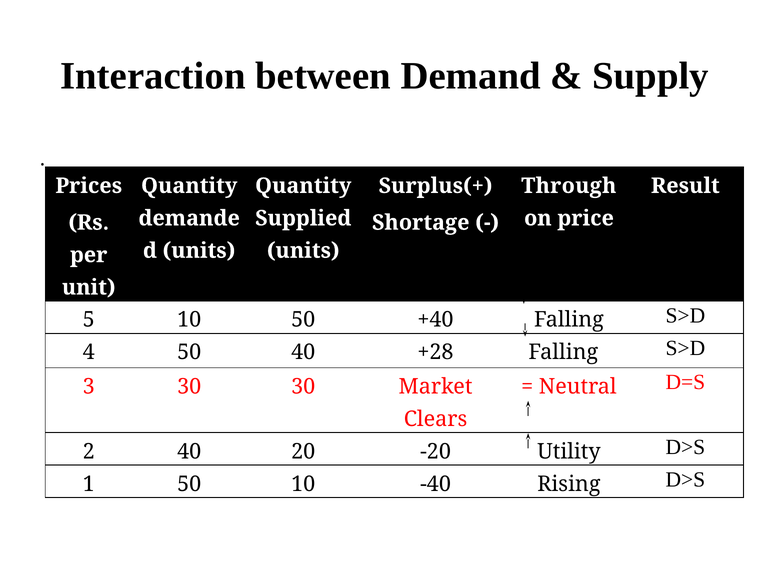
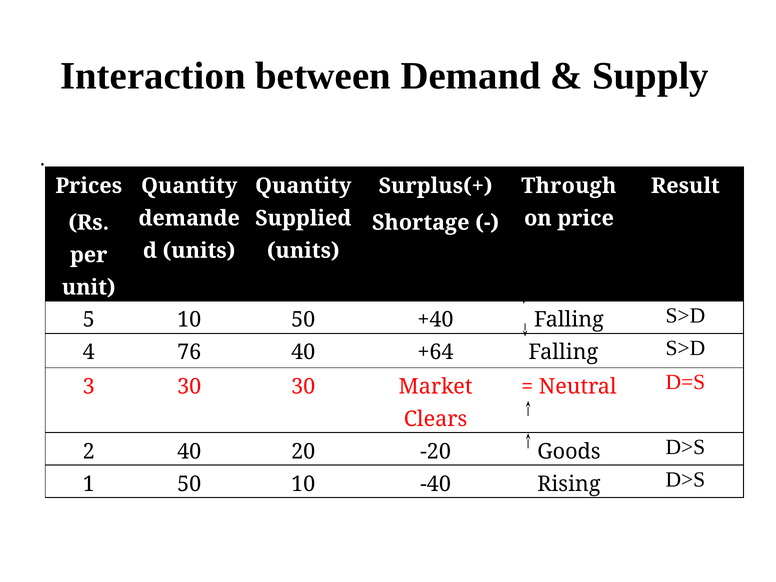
4 50: 50 -> 76 (189, 352)
+28: +28 -> +64 (435, 352)
Utility: Utility -> Goods (569, 452)
